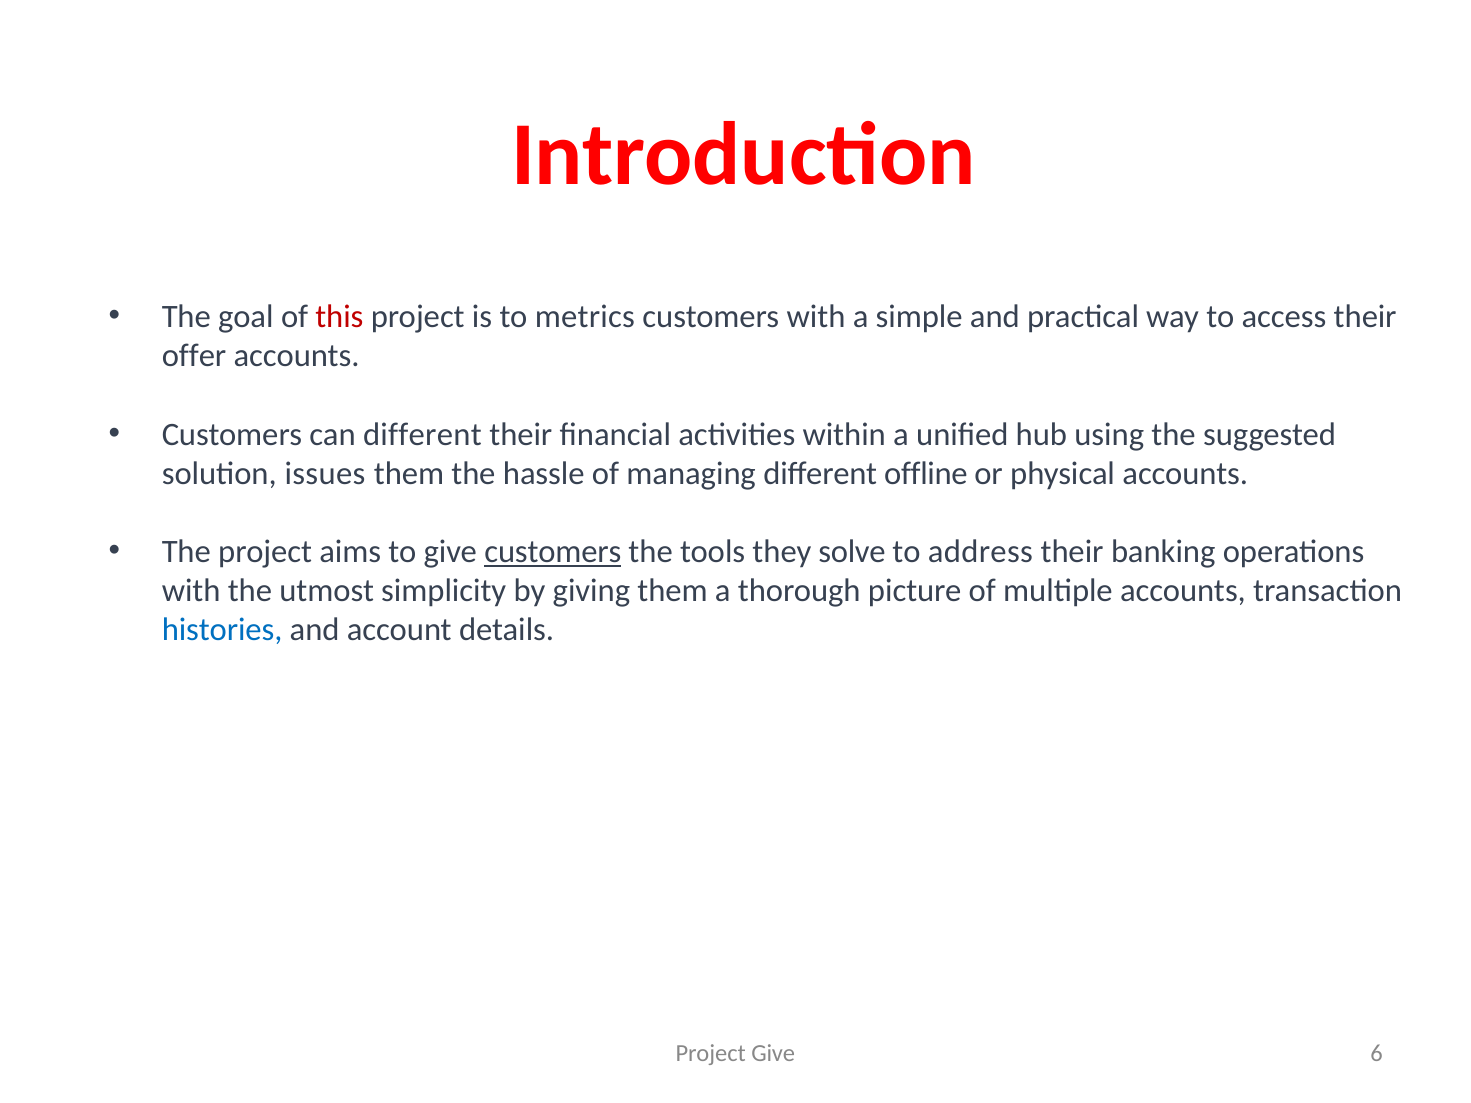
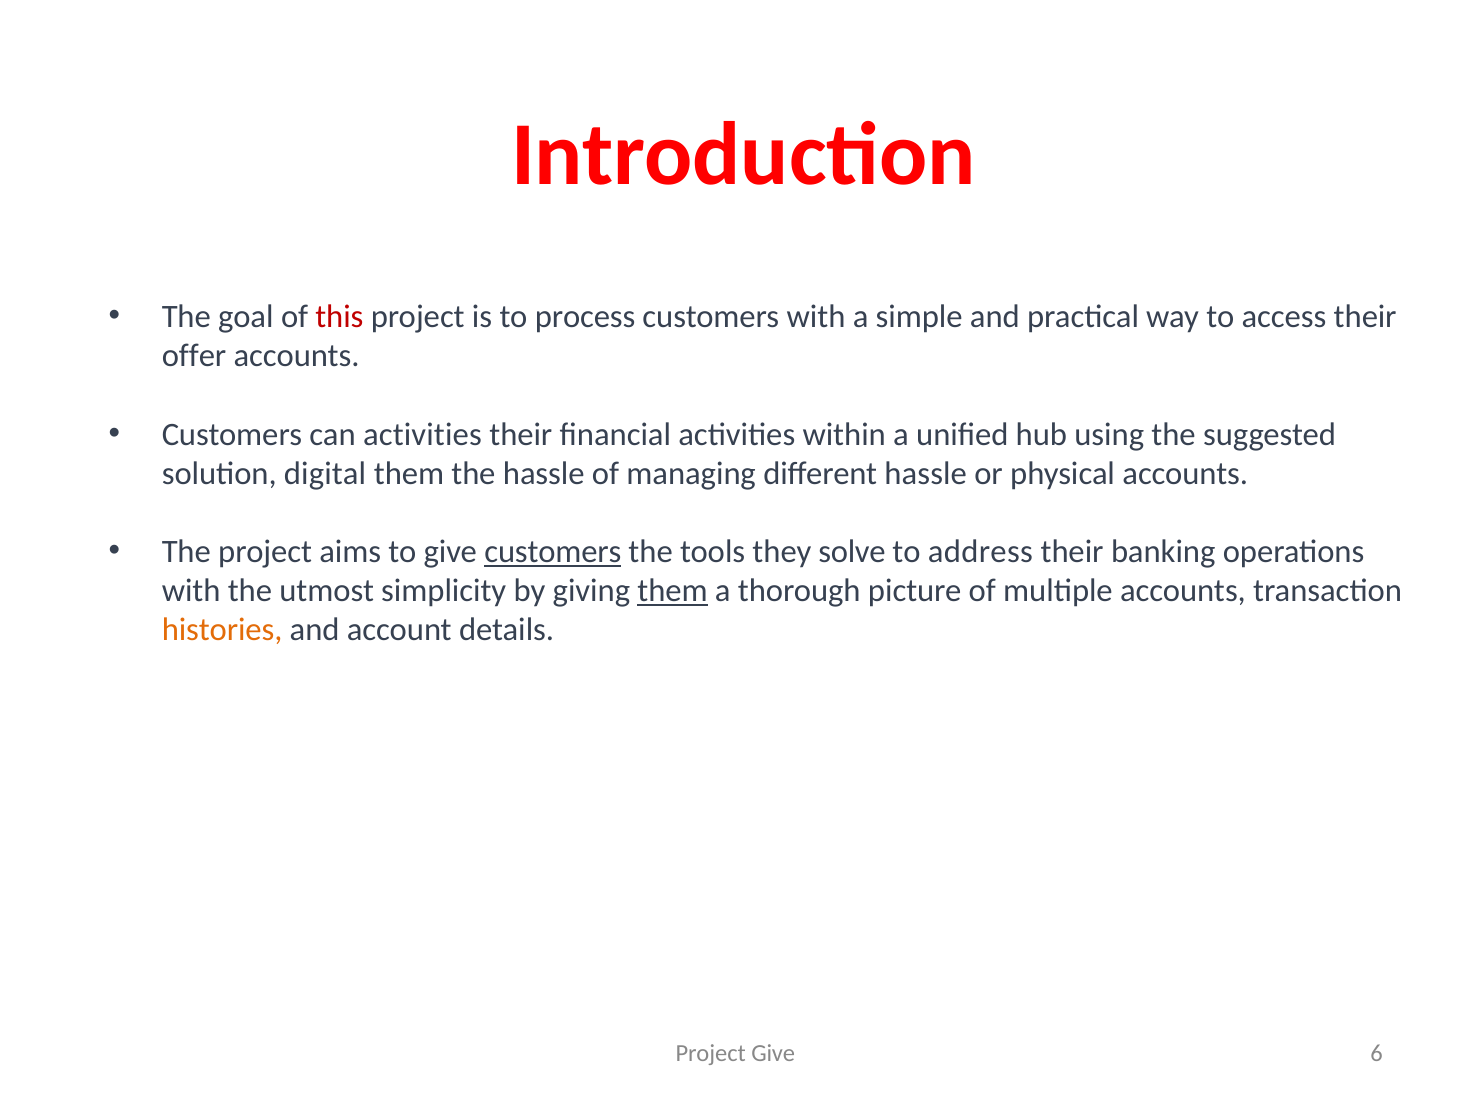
metrics: metrics -> process (585, 317)
can different: different -> activities (422, 434)
issues: issues -> digital (325, 474)
different offline: offline -> hassle (926, 474)
them underline: none -> present (673, 591)
histories colour: blue -> orange (222, 630)
